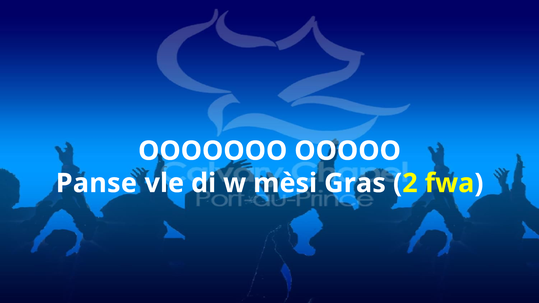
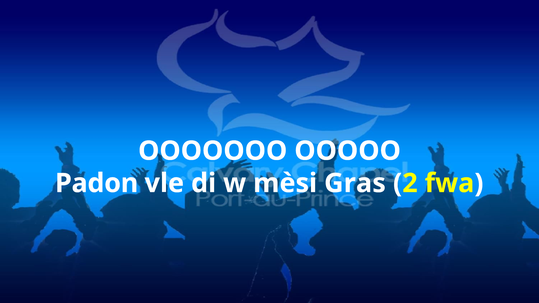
Panse: Panse -> Padon (97, 183)
